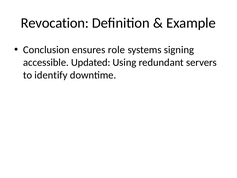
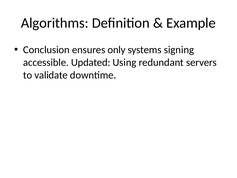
Revocation: Revocation -> Algorithms (55, 23)
role: role -> only (117, 50)
identify: identify -> validate (51, 75)
